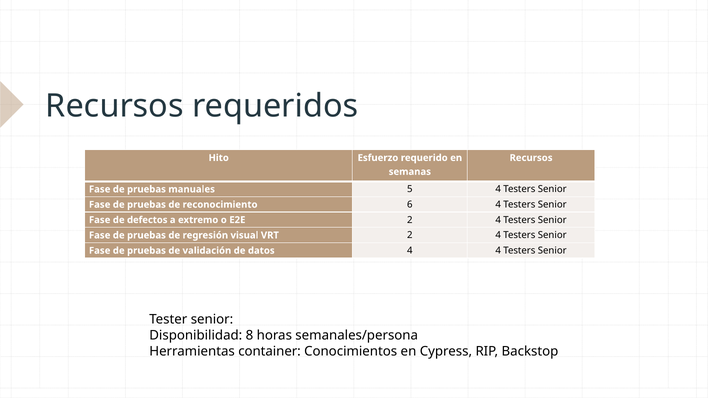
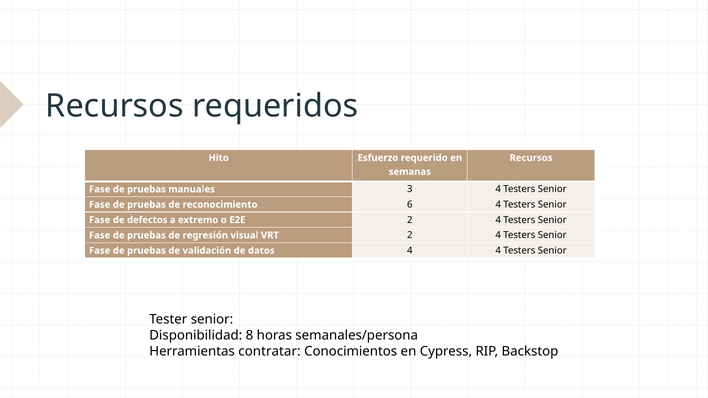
5: 5 -> 3 (410, 189)
container: container -> contratar (269, 352)
